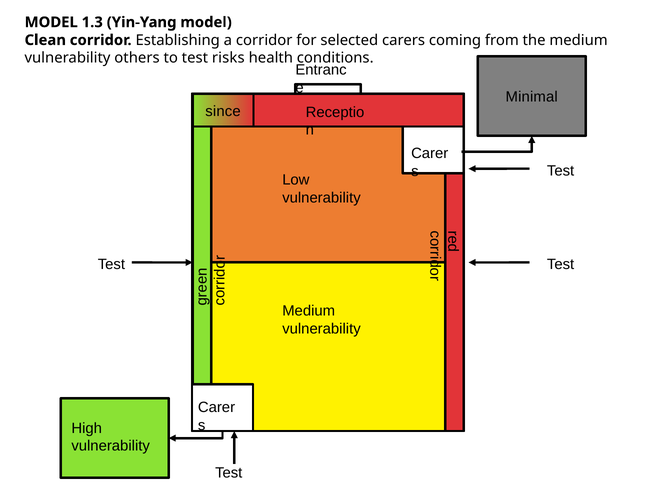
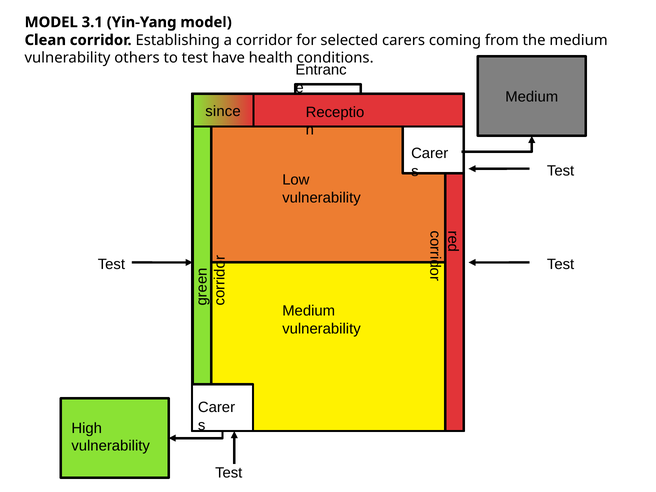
1.3: 1.3 -> 3.1 (92, 22)
risks: risks -> have (228, 58)
Minimal: Minimal -> Medium (532, 97)
